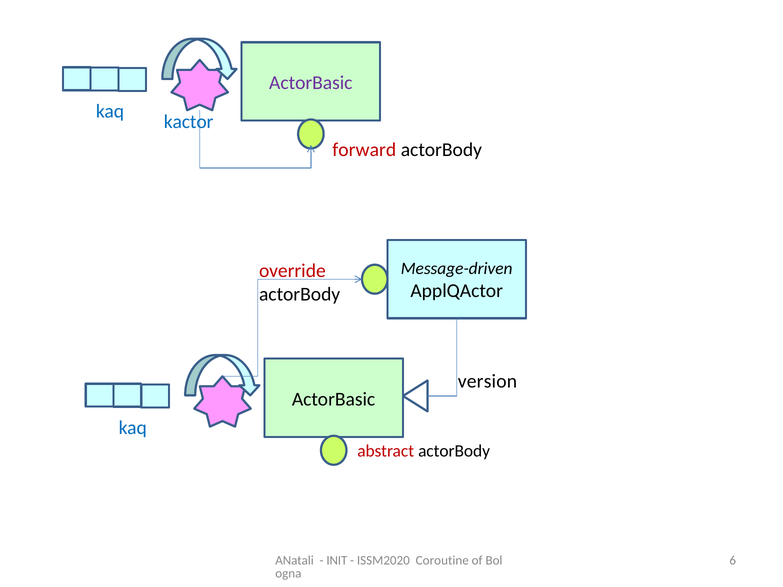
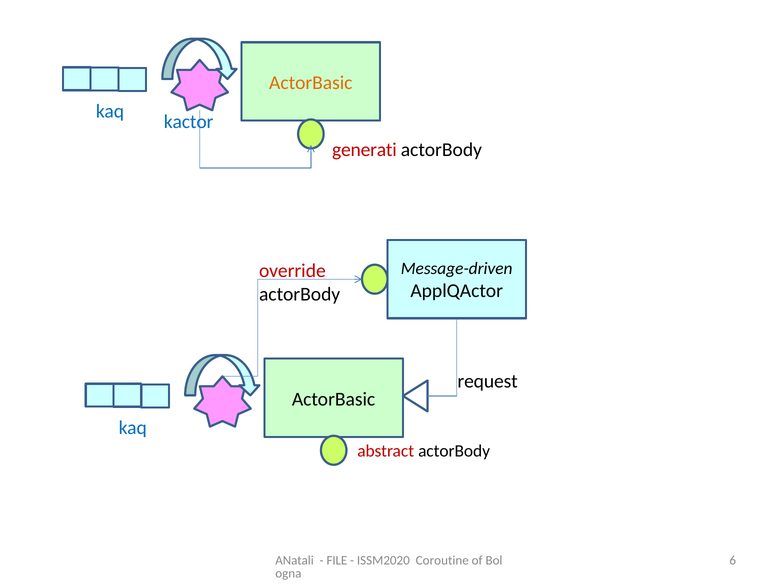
ActorBasic colour: purple -> orange (311, 83)
forward: forward -> generati (364, 150)
version: version -> request (488, 381)
INIT: INIT -> FILE (337, 561)
